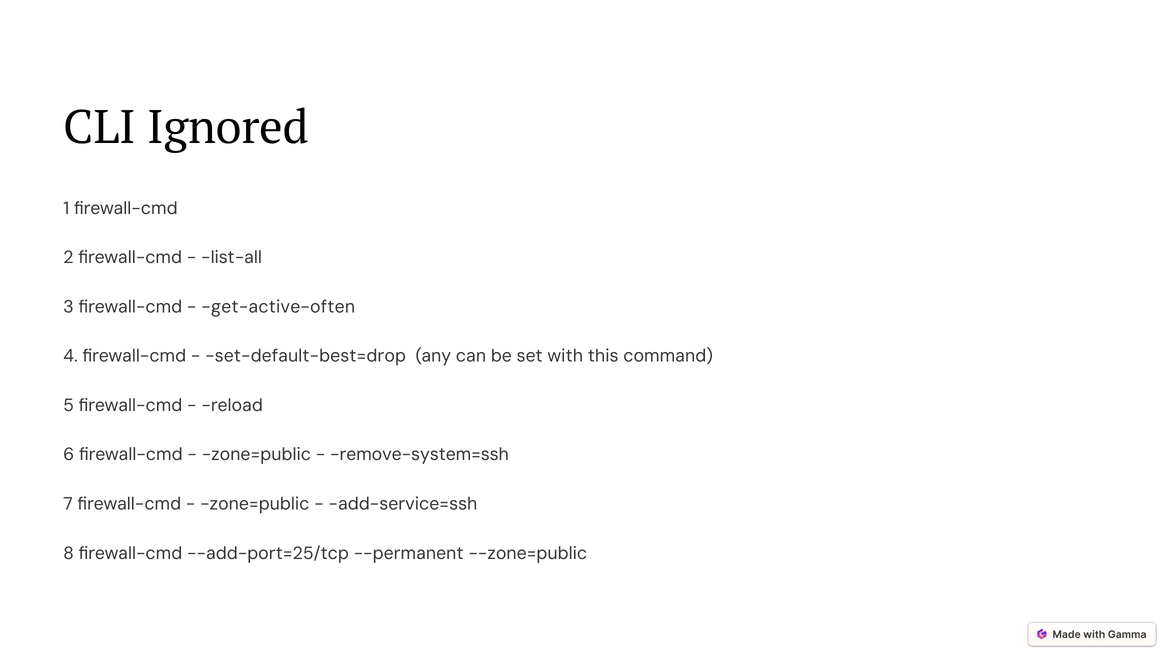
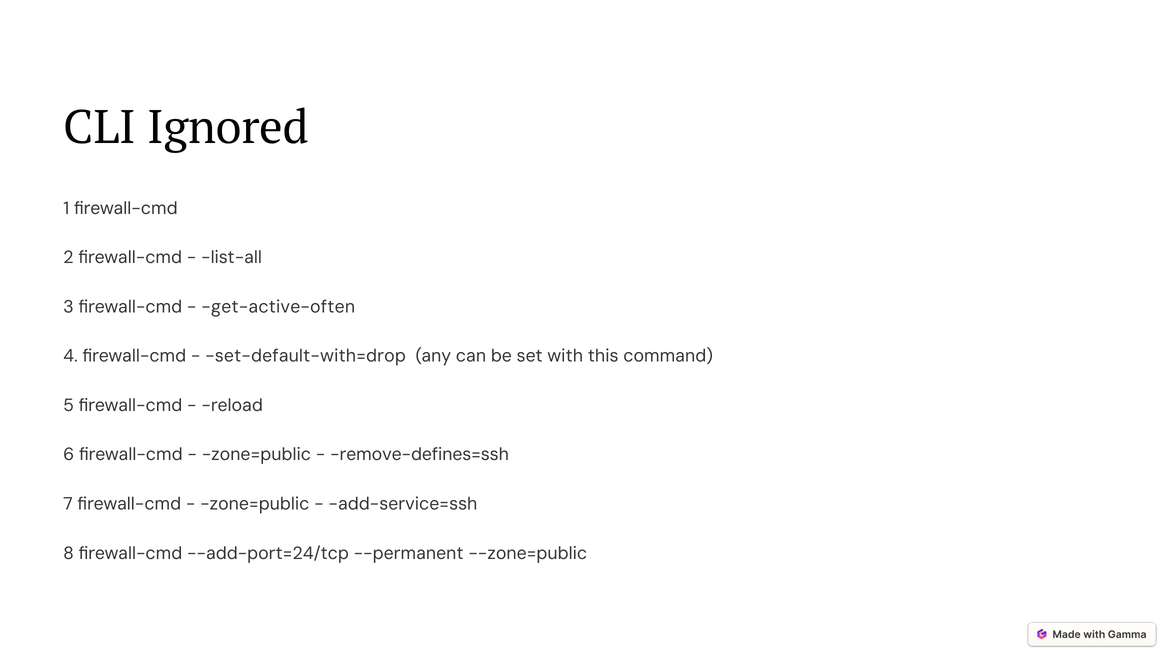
set-default-best=drop: set-default-best=drop -> set-default-with=drop (306, 356)
remove-system=ssh: remove-system=ssh -> remove-defines=ssh (420, 455)
--add-port=25/tcp: --add-port=25/tcp -> --add-port=24/tcp (268, 553)
